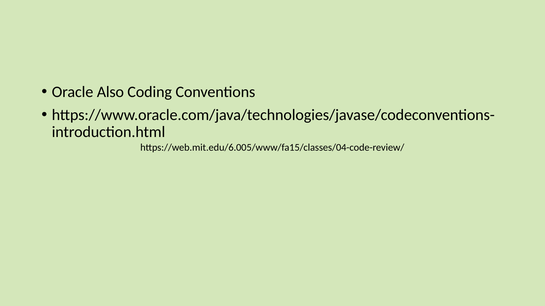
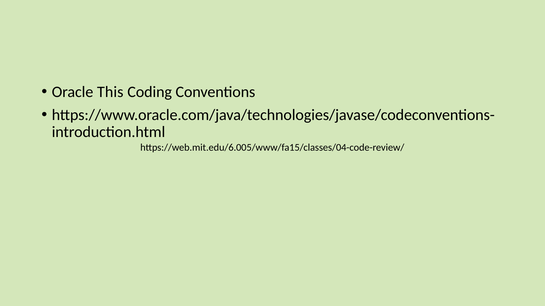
Also: Also -> This (110, 92)
